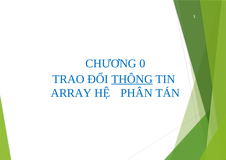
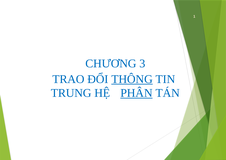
0: 0 -> 3 (142, 63)
ARRAY: ARRAY -> TRUNG (71, 93)
PHÂN underline: none -> present (136, 93)
